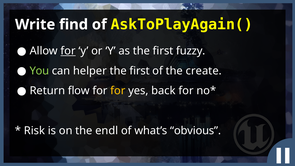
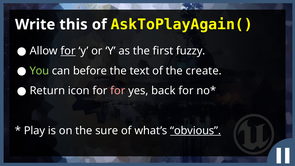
find: find -> this (73, 25)
helper: helper -> before (90, 71)
first: first -> text (140, 71)
flow: flow -> icon (79, 91)
for colour: yellow -> pink (118, 91)
Risk: Risk -> Play (35, 131)
endl: endl -> sure (107, 131)
obvious underline: none -> present (196, 131)
